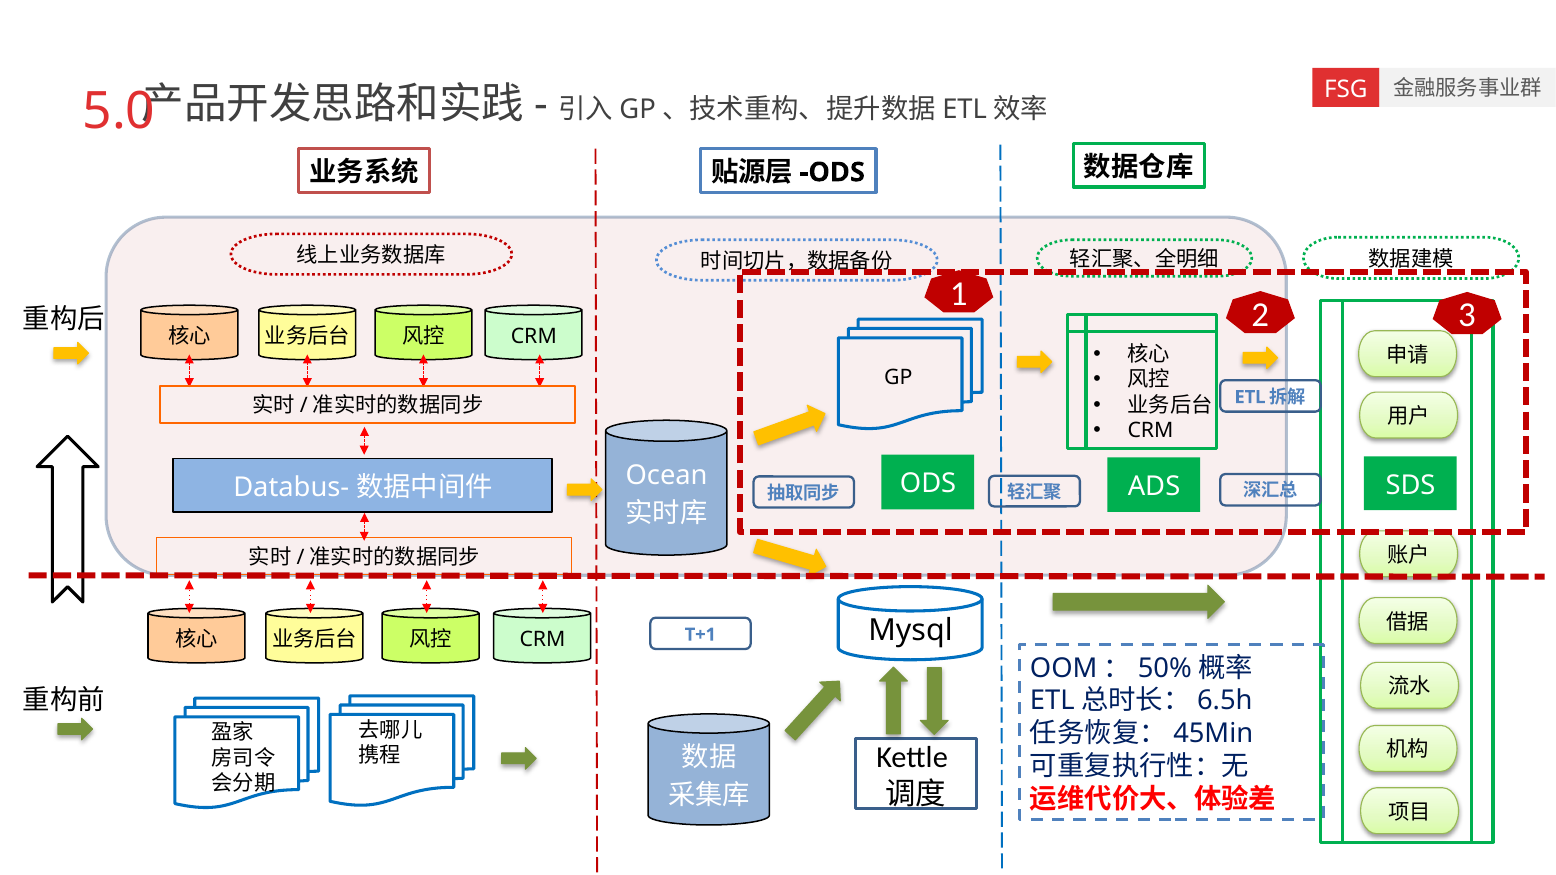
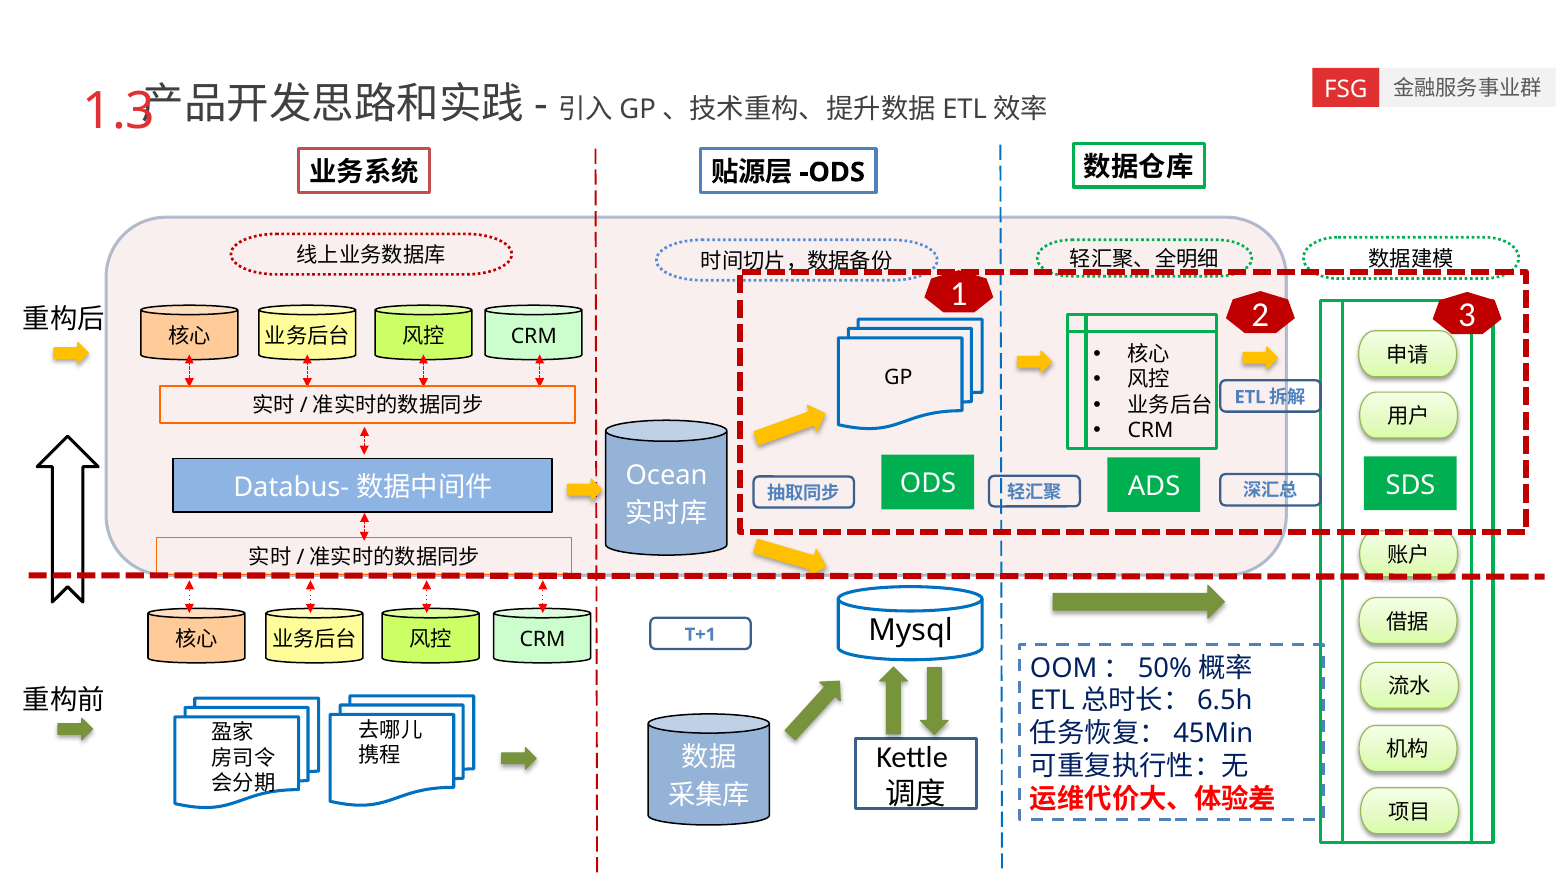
5.0: 5.0 -> 1.3 (119, 111)
